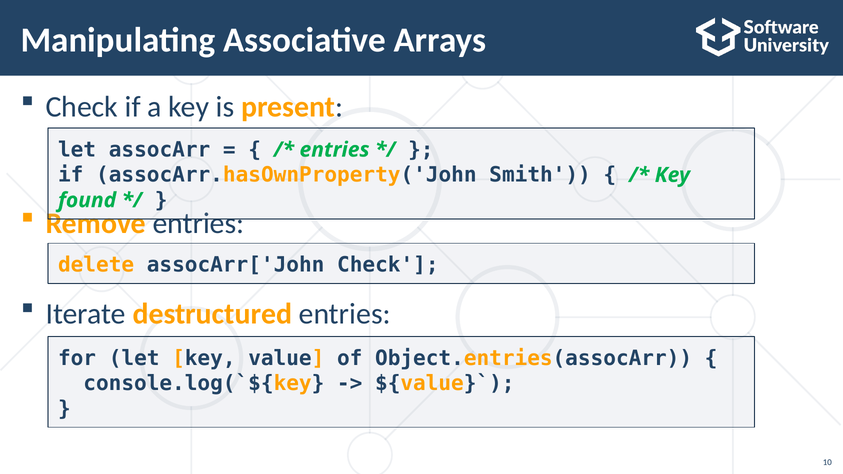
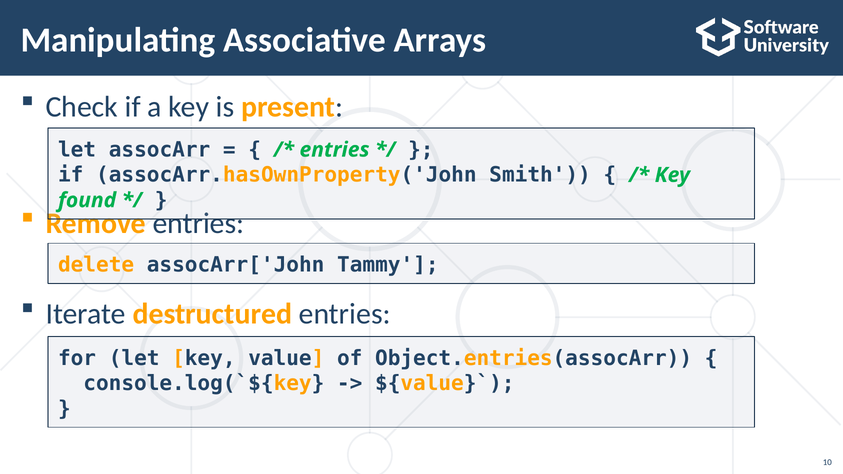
assocArr['John Check: Check -> Tammy (388, 265)
